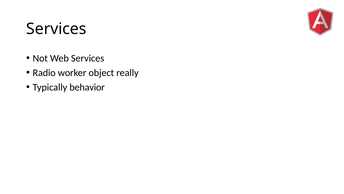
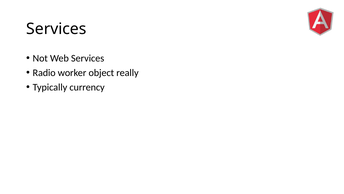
behavior: behavior -> currency (87, 87)
